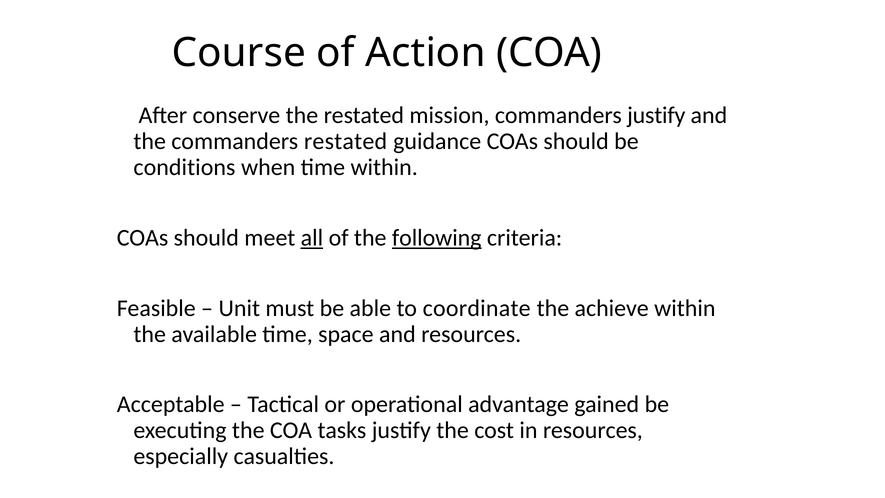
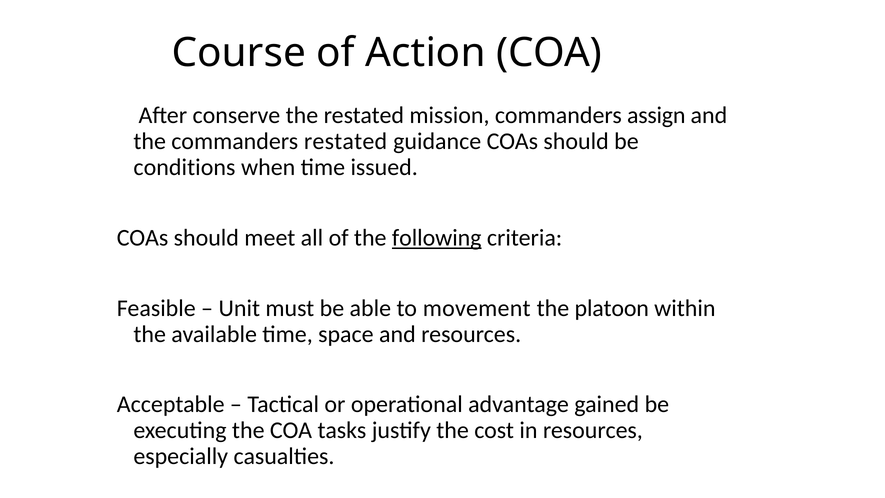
commanders justify: justify -> assign (656, 116)
time within: within -> issued (384, 167)
all underline: present -> none (312, 238)
coordinate: coordinate -> movement (477, 308)
achieve: achieve -> platoon (612, 308)
